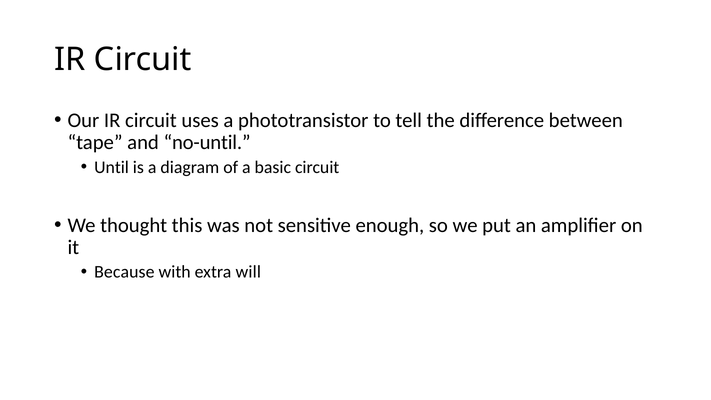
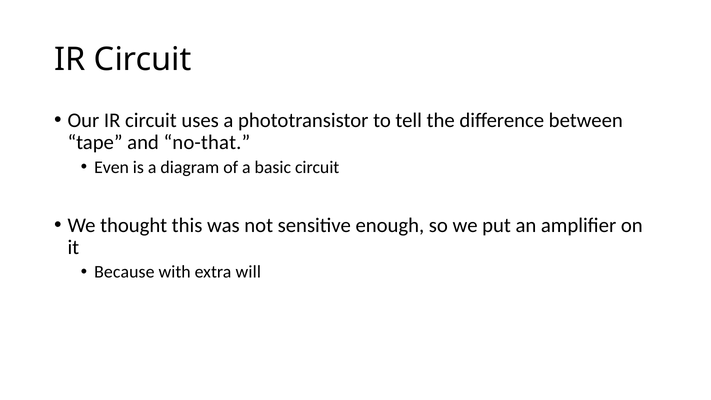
no-until: no-until -> no-that (207, 143)
Until: Until -> Even (112, 167)
